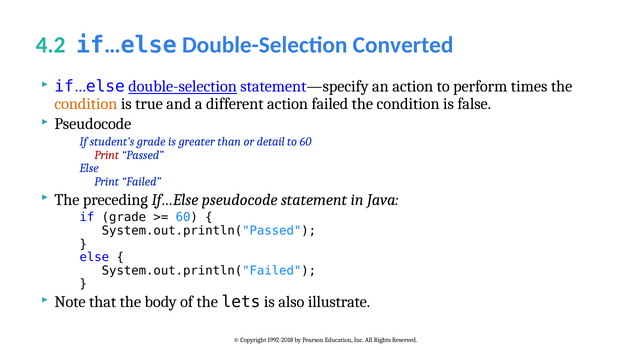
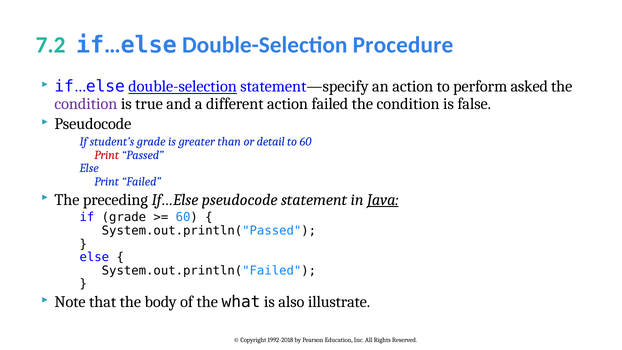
4.2: 4.2 -> 7.2 (51, 45)
Converted: Converted -> Procedure (403, 45)
times: times -> asked (529, 87)
condition colour: orange -> purple (86, 104)
Java underline: none -> present (383, 200)
lets: lets -> what (241, 302)
